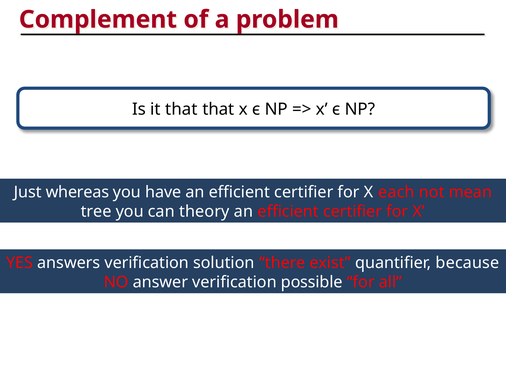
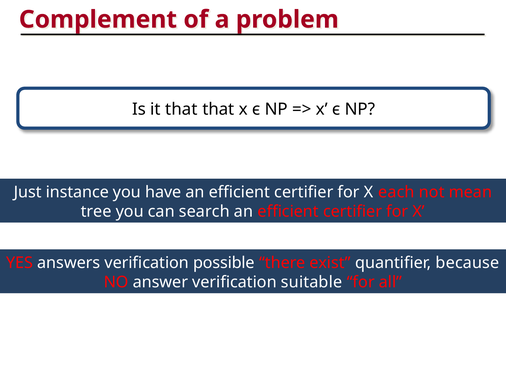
whereas: whereas -> instance (77, 192)
theory: theory -> search (204, 211)
solution: solution -> possible (224, 262)
possible: possible -> suitable (312, 282)
